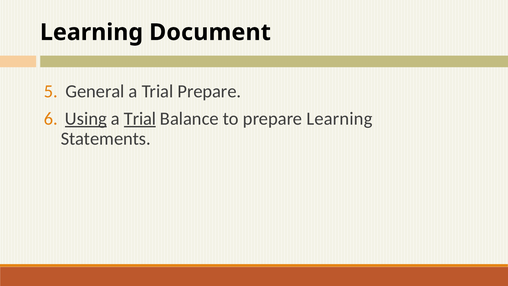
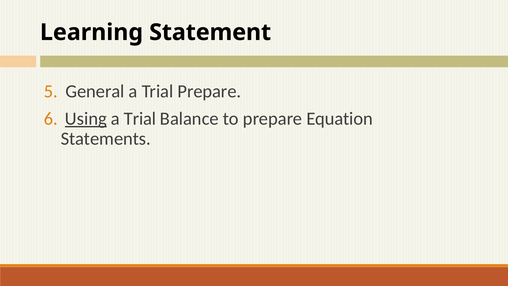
Document: Document -> Statement (210, 32)
Trial underline: present -> none (140, 119)
prepare Learning: Learning -> Equation (340, 119)
